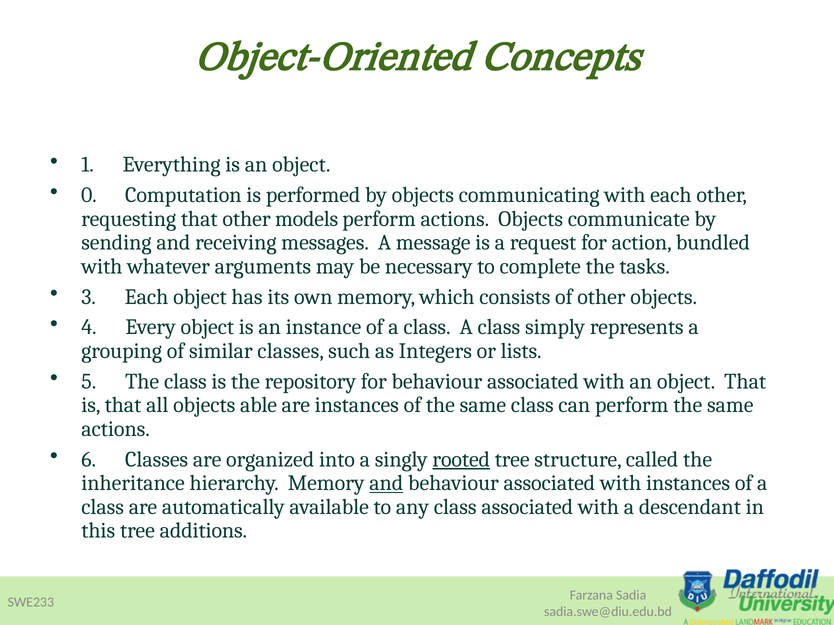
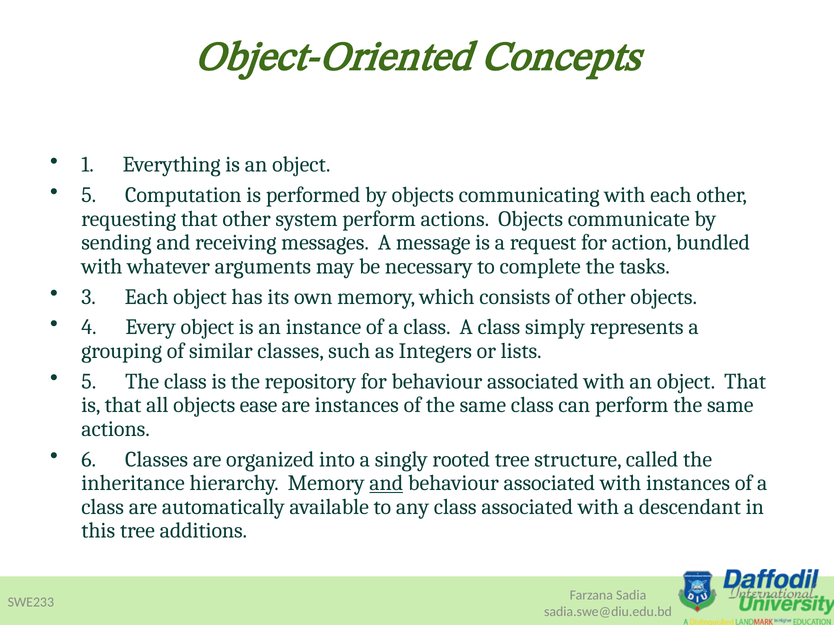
0: 0 -> 5 (89, 195)
models: models -> system (307, 219)
able: able -> ease (259, 405)
rooted underline: present -> none (461, 460)
